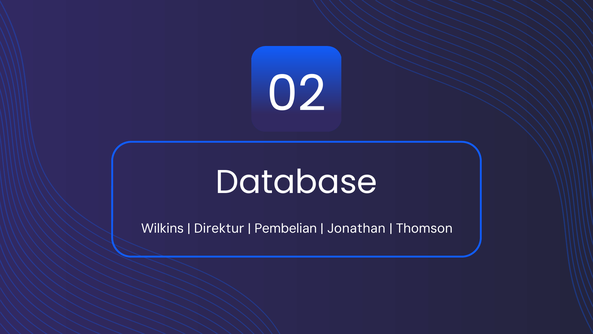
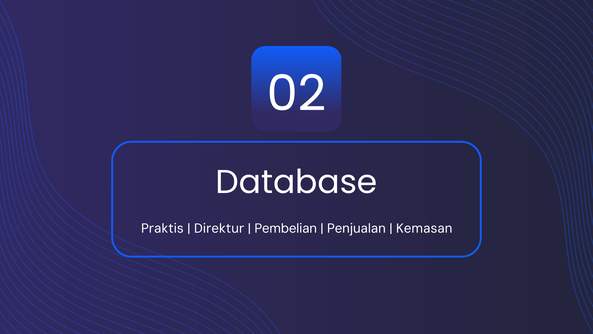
Wilkins: Wilkins -> Praktis (162, 228)
Jonathan: Jonathan -> Penjualan (356, 228)
Thomson: Thomson -> Kemasan (424, 228)
